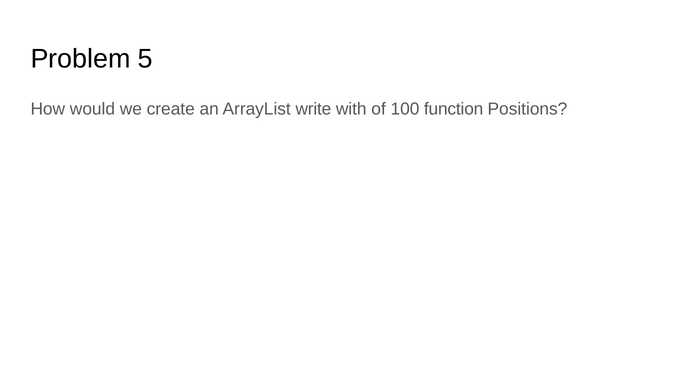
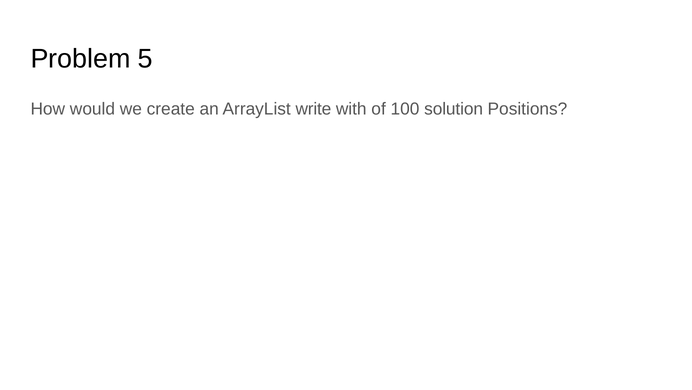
function: function -> solution (454, 109)
